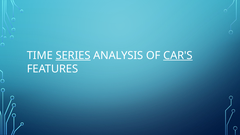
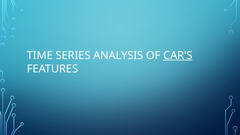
SERIES underline: present -> none (73, 55)
